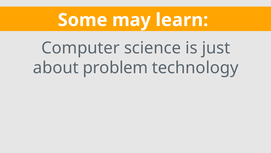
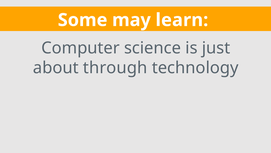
problem: problem -> through (115, 68)
